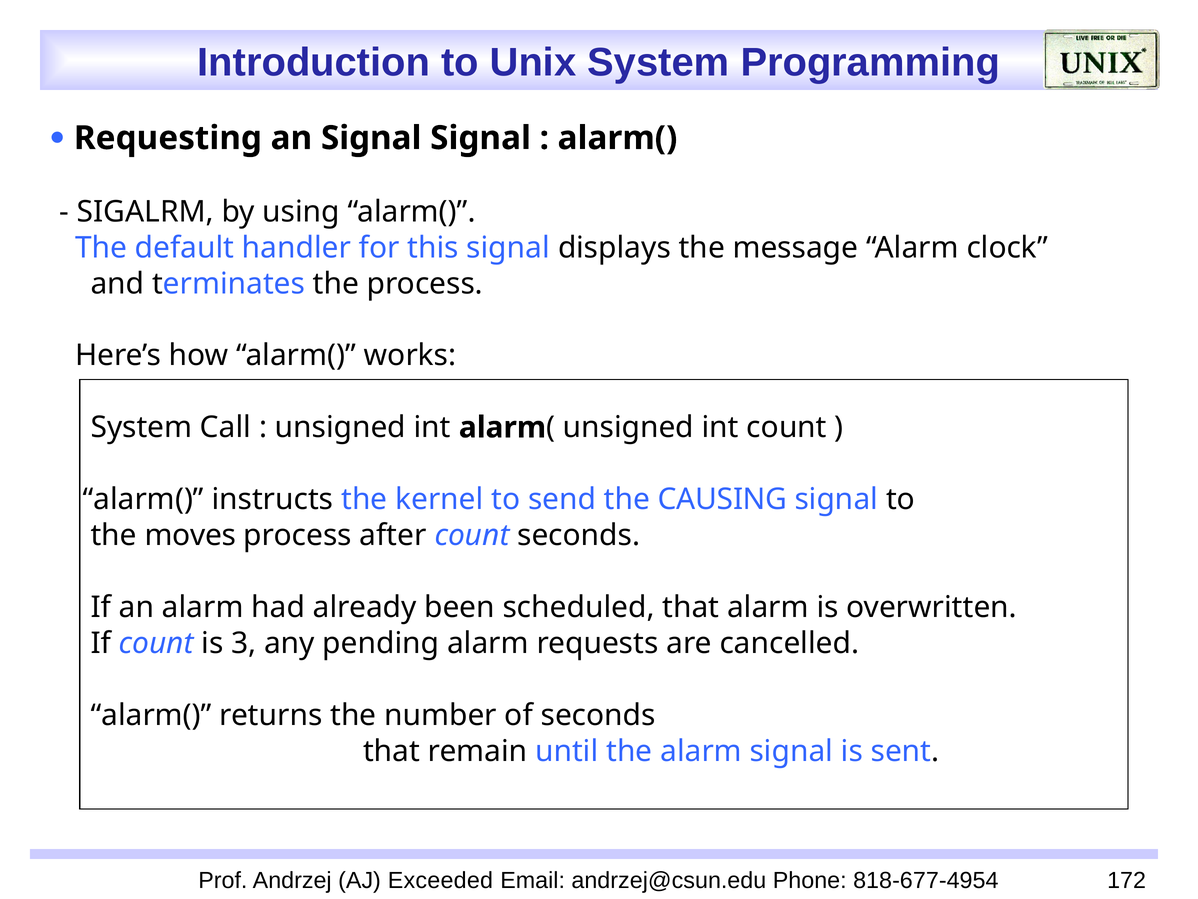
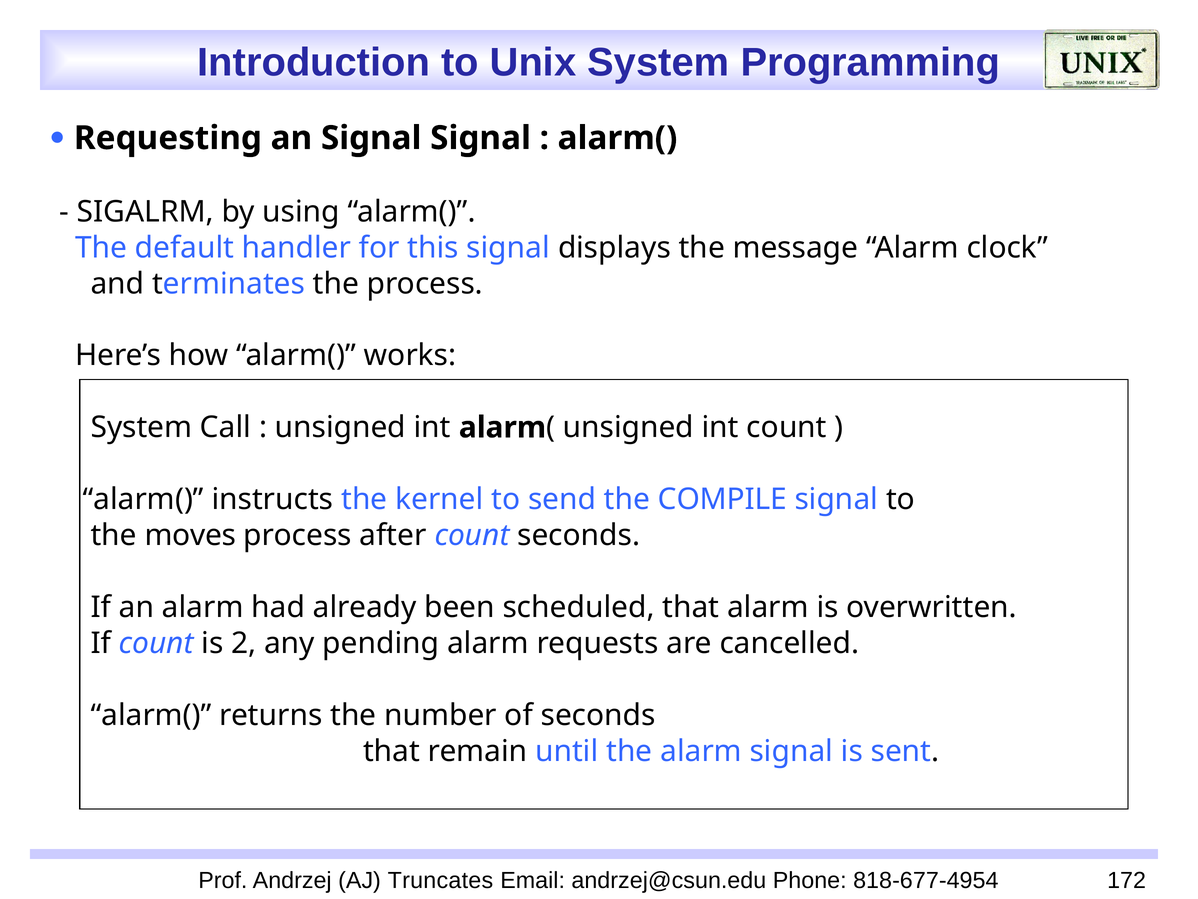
CAUSING: CAUSING -> COMPILE (722, 499)
3: 3 -> 2 (244, 643)
Exceeded: Exceeded -> Truncates (440, 880)
